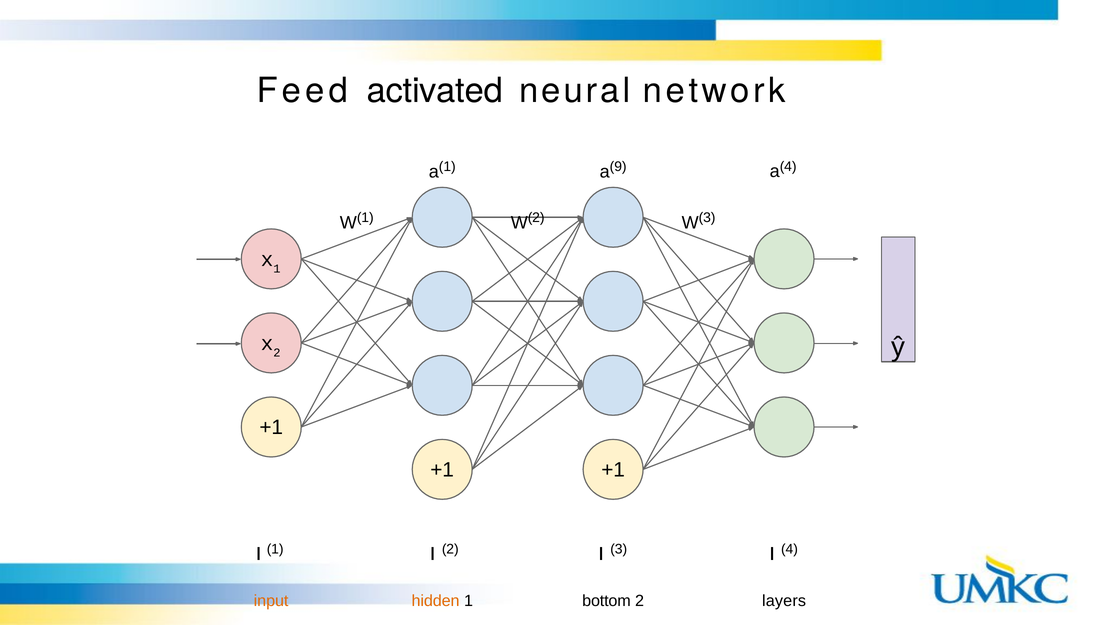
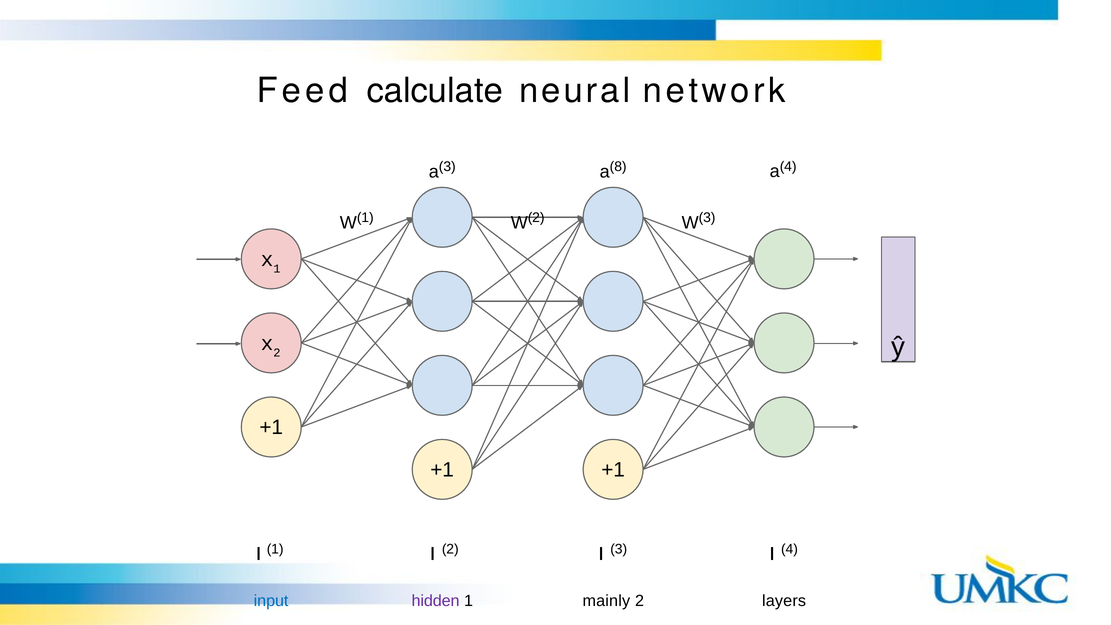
activated: activated -> calculate (435, 91)
1: 1 -> 3 (447, 167)
9: 9 -> 8 (618, 167)
input colour: orange -> blue (271, 601)
hidden colour: orange -> purple (436, 601)
bottom: bottom -> mainly (606, 601)
